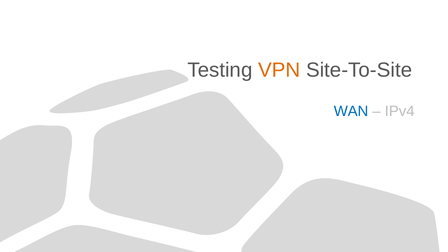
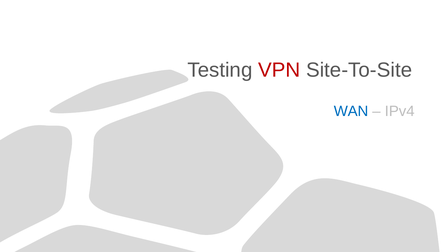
VPN colour: orange -> red (279, 70)
